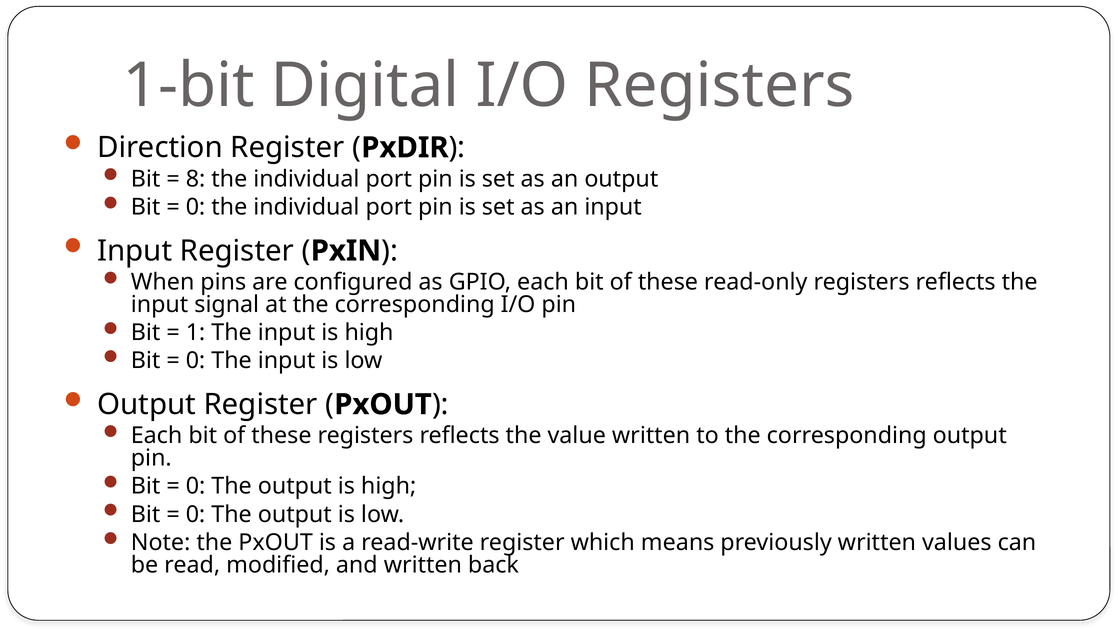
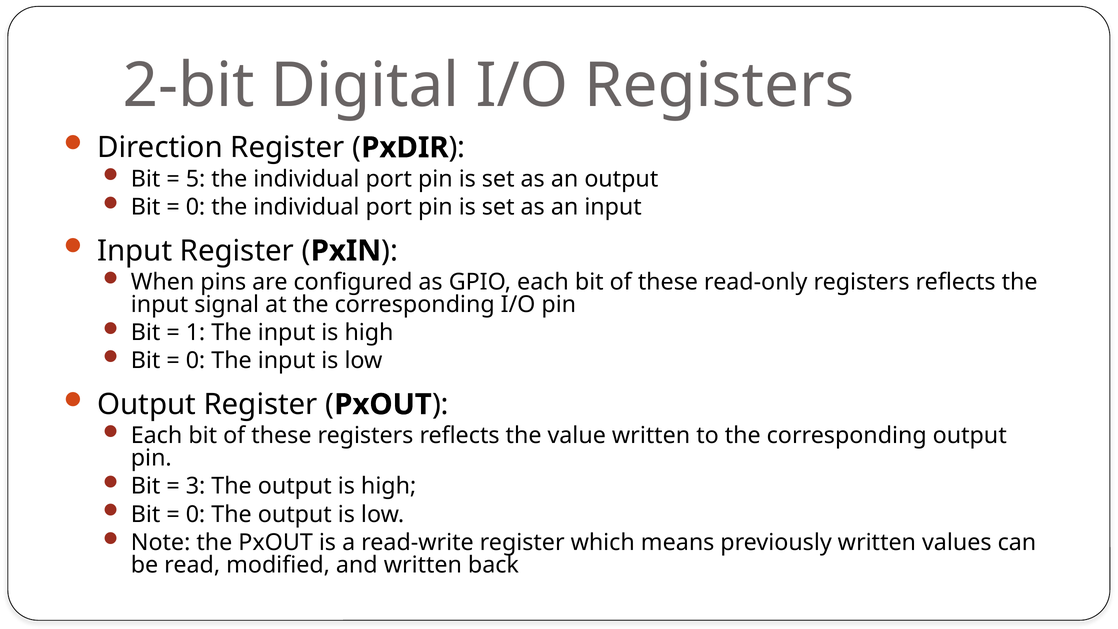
1-bit: 1-bit -> 2-bit (189, 86)
8: 8 -> 5 (196, 179)
0: 0 -> 3 (196, 486)
